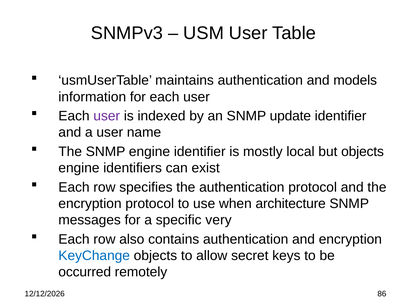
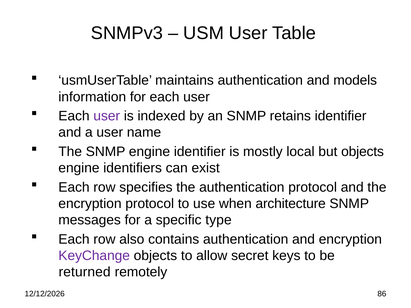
update: update -> retains (290, 116)
very: very -> type (219, 220)
KeyChange colour: blue -> purple (94, 256)
occurred: occurred -> returned (85, 272)
